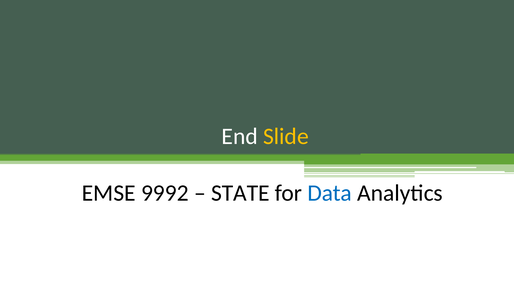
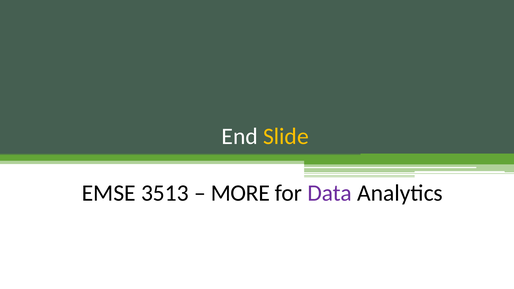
9992: 9992 -> 3513 (165, 193)
STATE: STATE -> MORE (240, 193)
Data colour: blue -> purple (330, 193)
